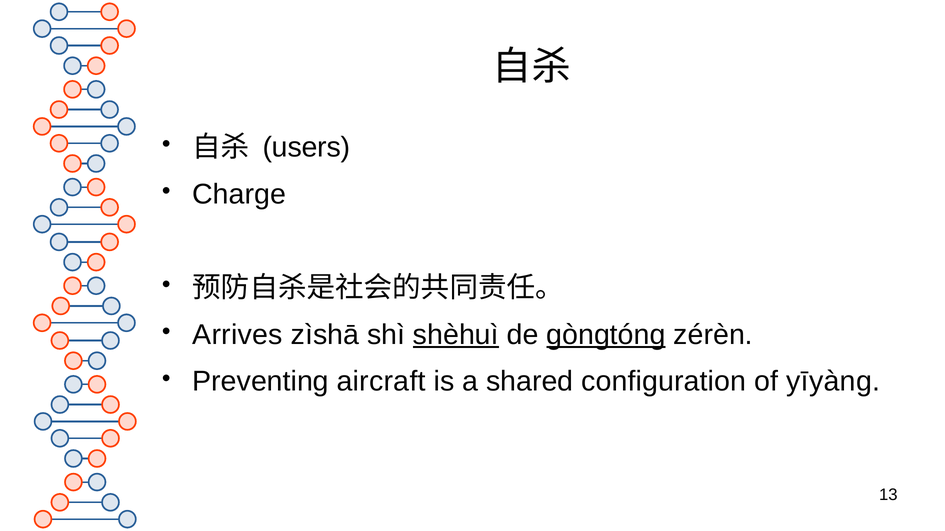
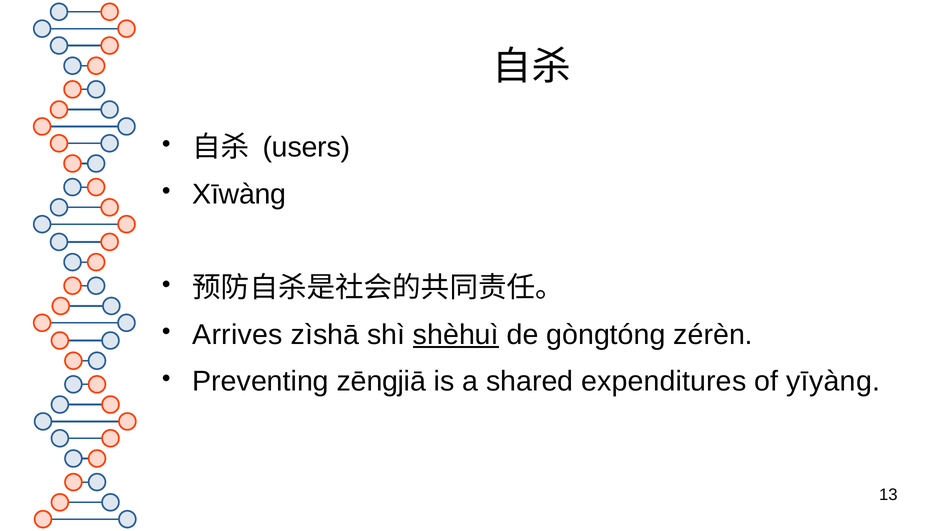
Charge: Charge -> Xīwàng (239, 194)
gòngtóng underline: present -> none (606, 335)
aircraft: aircraft -> zēngjiā (381, 382)
configuration: configuration -> expenditures (664, 382)
